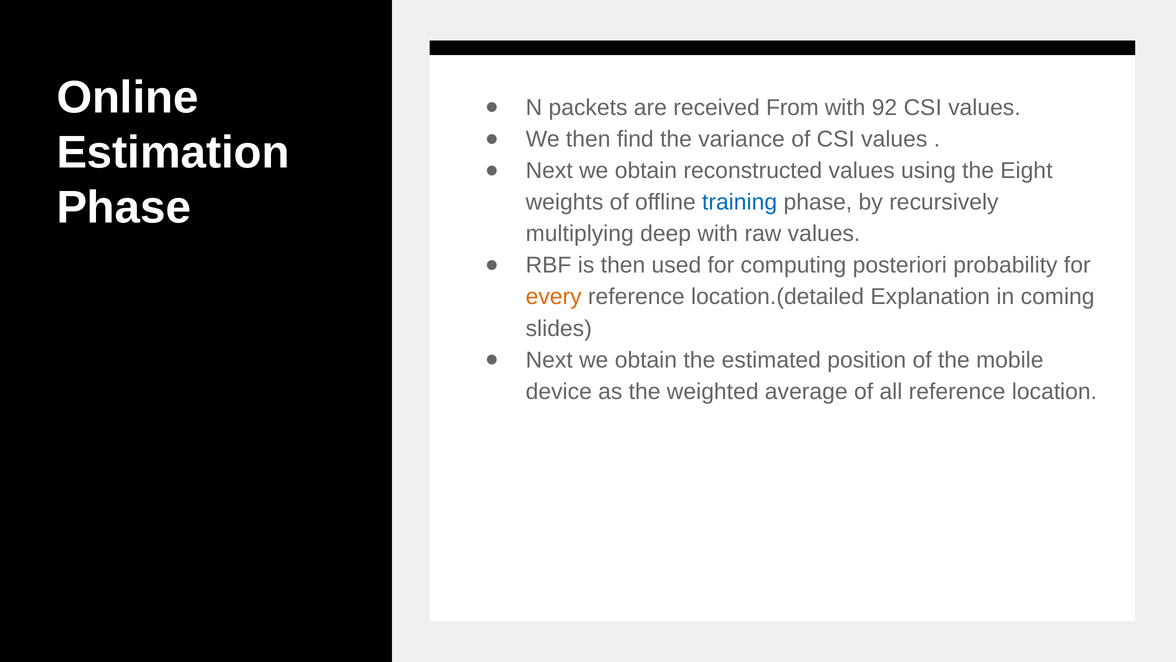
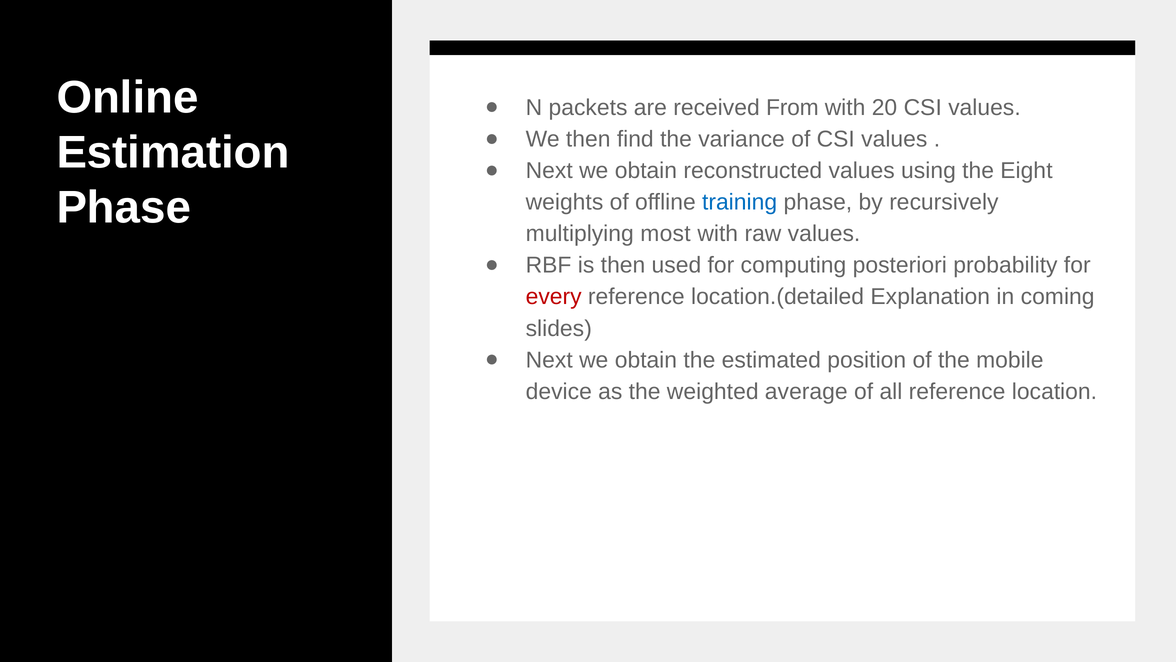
92: 92 -> 20 (884, 108)
deep: deep -> most (665, 234)
every colour: orange -> red (554, 297)
